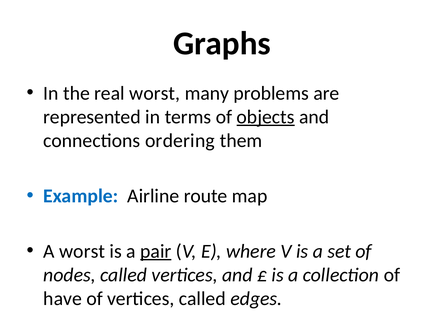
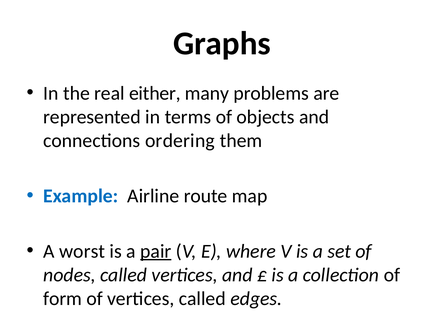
real worst: worst -> either (155, 93)
objects underline: present -> none (266, 117)
have: have -> form (63, 299)
